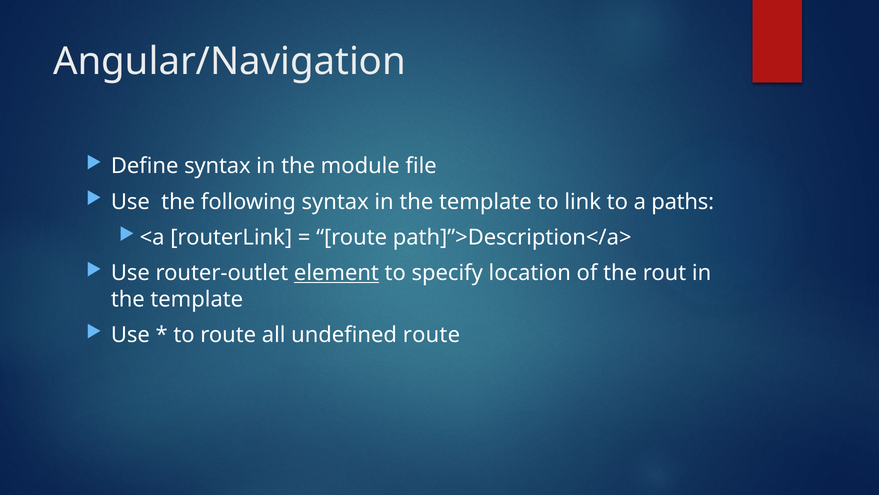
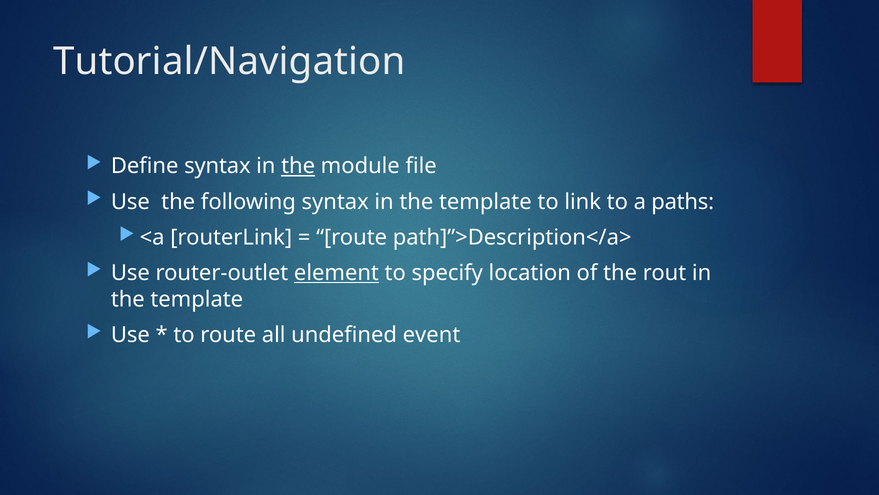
Angular/Navigation: Angular/Navigation -> Tutorial/Navigation (229, 62)
the underline: none -> present (298, 166)
undefined route: route -> event (432, 335)
